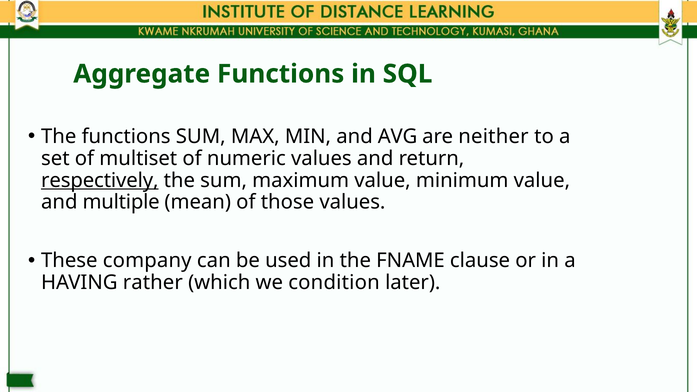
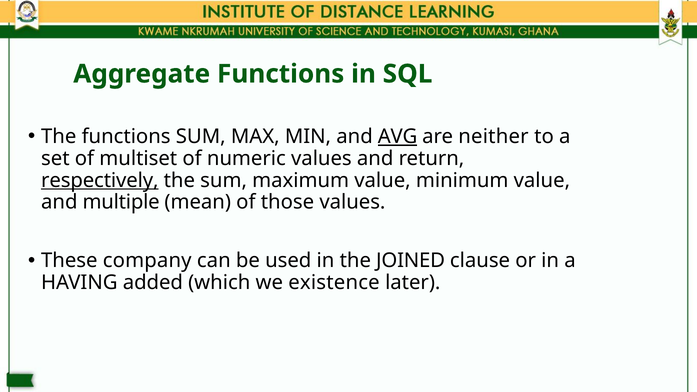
AVG underline: none -> present (398, 136)
FNAME: FNAME -> JOINED (411, 261)
rather: rather -> added (153, 283)
condition: condition -> existence (334, 283)
